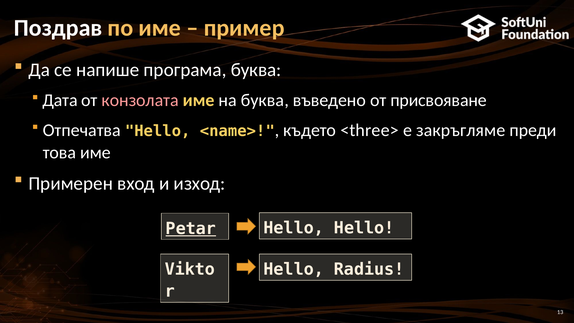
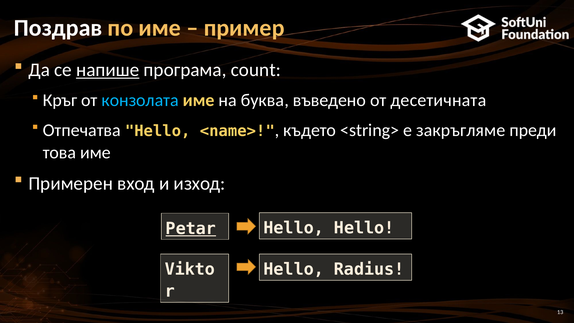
напише underline: none -> present (108, 70)
програма буква: буква -> count (256, 70)
Дата: Дата -> Кръг (60, 100)
конзолата colour: pink -> light blue (140, 100)
присвояване: присвояване -> десетичната (438, 100)
<three>: <three> -> <string> (370, 130)
